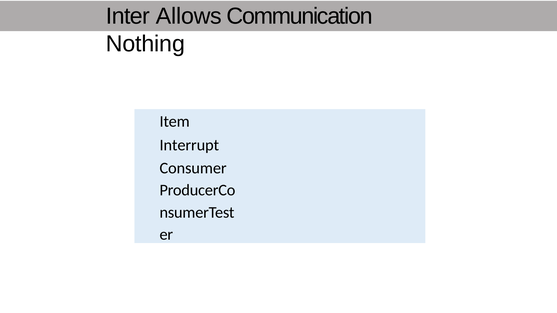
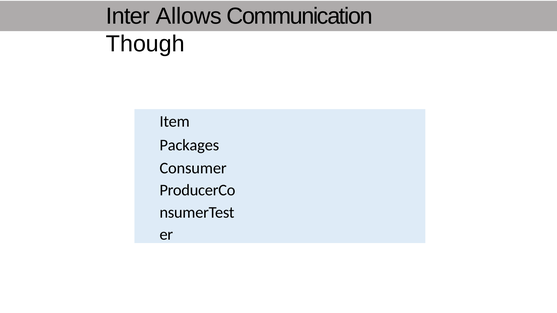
Nothing: Nothing -> Though (145, 44)
Interrupt: Interrupt -> Packages (189, 145)
